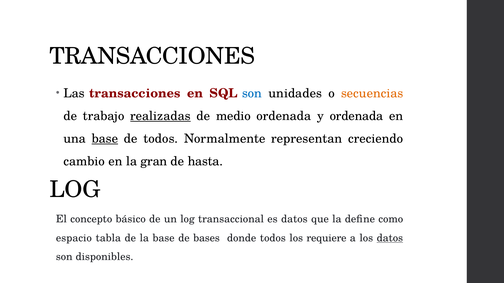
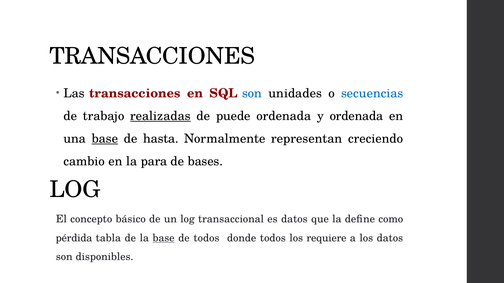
secuencias colour: orange -> blue (372, 93)
medio: medio -> puede (233, 116)
de todos: todos -> hasta (161, 139)
gran: gran -> para (154, 162)
hasta: hasta -> bases (205, 162)
espacio: espacio -> pérdida (74, 238)
base underline: none -> present (164, 238)
de bases: bases -> todos (206, 238)
datos underline: present -> none (390, 238)
